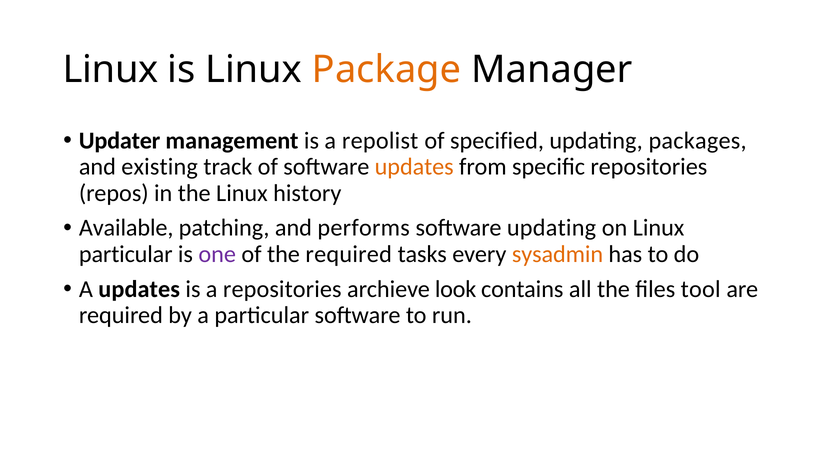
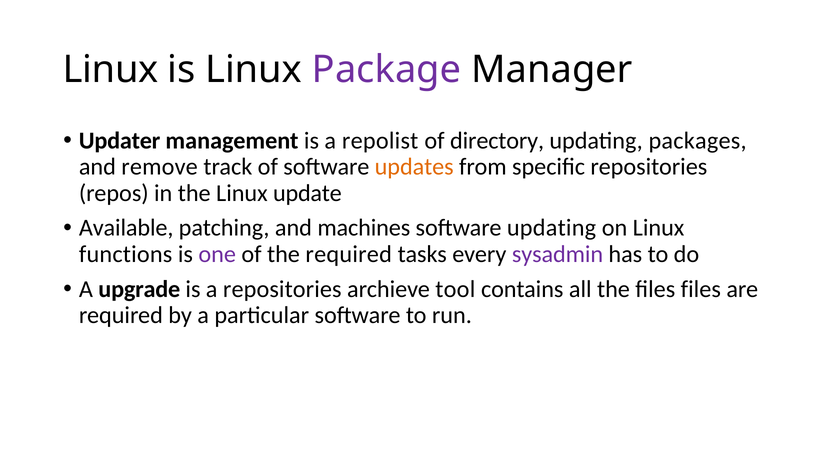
Package colour: orange -> purple (387, 70)
specified: specified -> directory (497, 140)
existing: existing -> remove (160, 167)
history: history -> update (307, 193)
performs: performs -> machines (364, 228)
particular: particular -> functions (126, 254)
sysadmin colour: orange -> purple (557, 254)
A updates: updates -> upgrade (139, 289)
look: look -> tool (455, 289)
files tool: tool -> files (701, 289)
